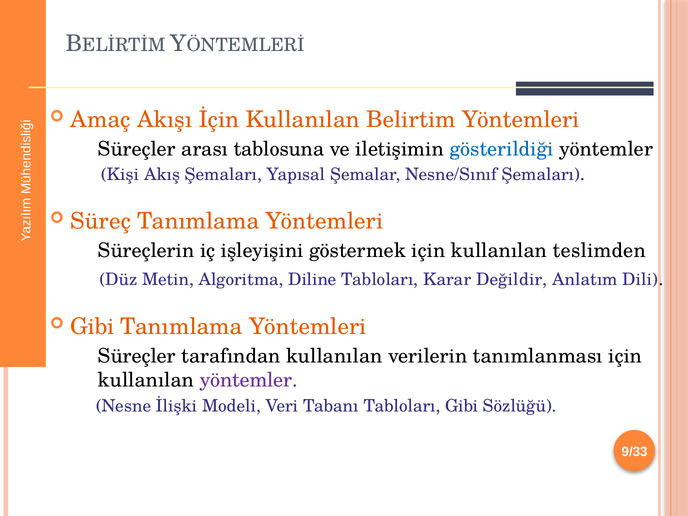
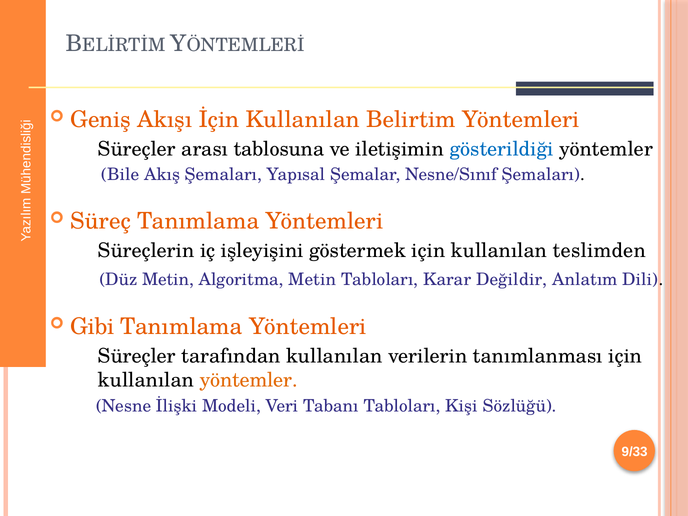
Amaç: Amaç -> Geniş (101, 120)
Kişi: Kişi -> Bile (120, 175)
Algoritma Diline: Diline -> Metin (312, 280)
yöntemler colour: purple -> orange (249, 380)
Tabloları Gibi: Gibi -> Kişi (462, 406)
